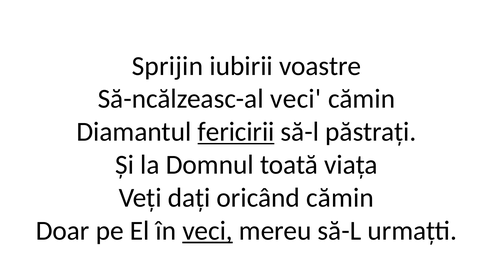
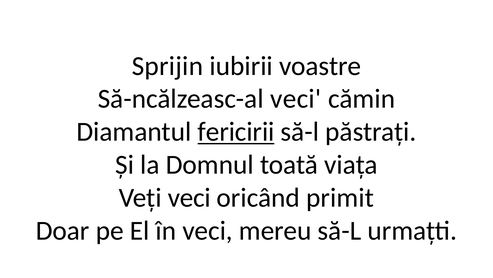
Veți dați: dați -> veci (189, 197)
oricând cămin: cămin -> primit (340, 197)
veci underline: present -> none (208, 230)
